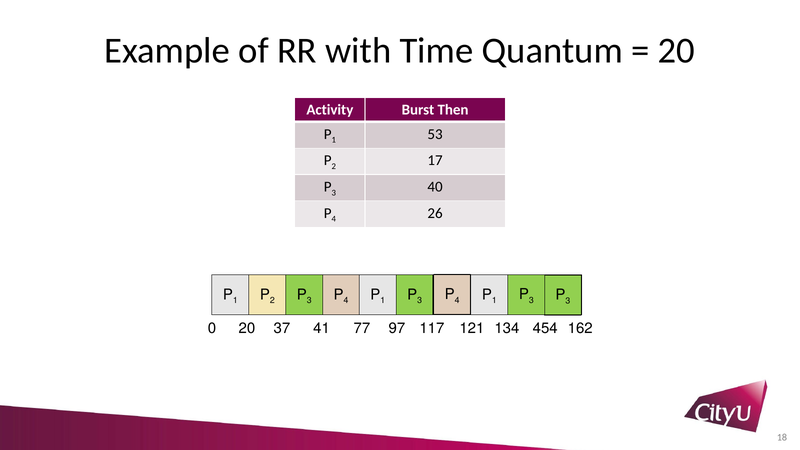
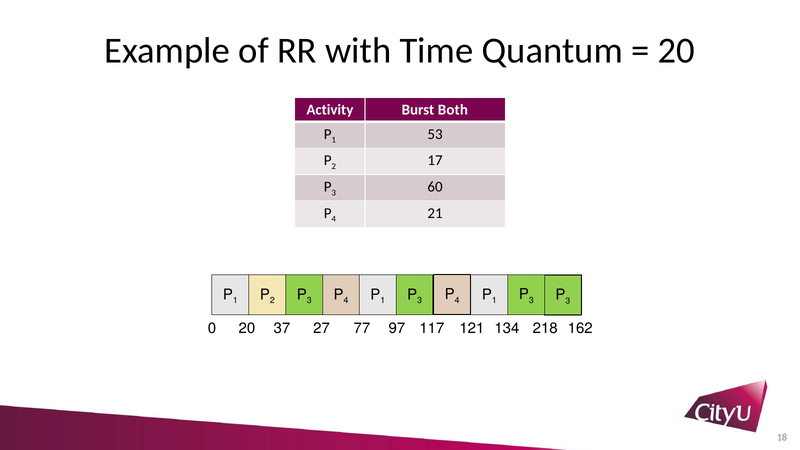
Then: Then -> Both (453, 110)
40: 40 -> 60 (435, 187)
26: 26 -> 21 (435, 213)
41: 41 -> 27 (322, 328)
454: 454 -> 218 (545, 328)
